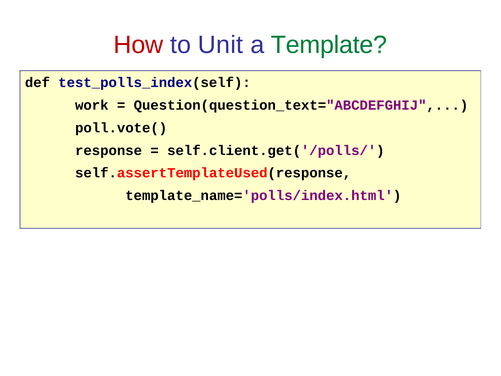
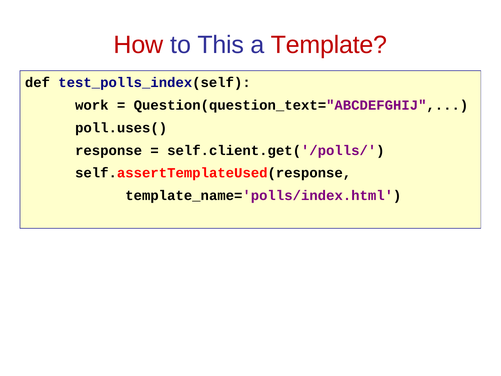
Unit: Unit -> This (221, 45)
Template colour: green -> red (329, 45)
poll.vote(: poll.vote( -> poll.uses( (121, 128)
